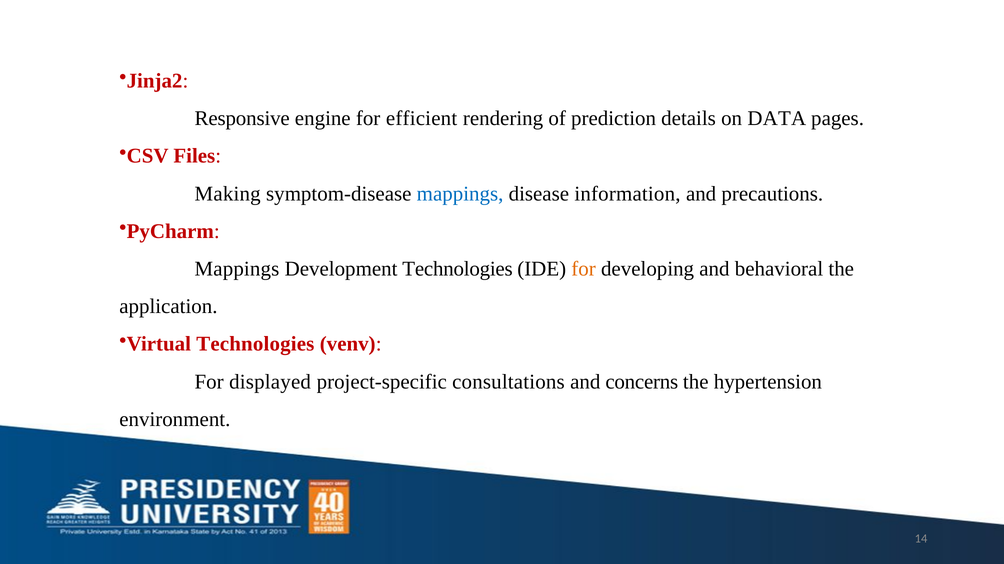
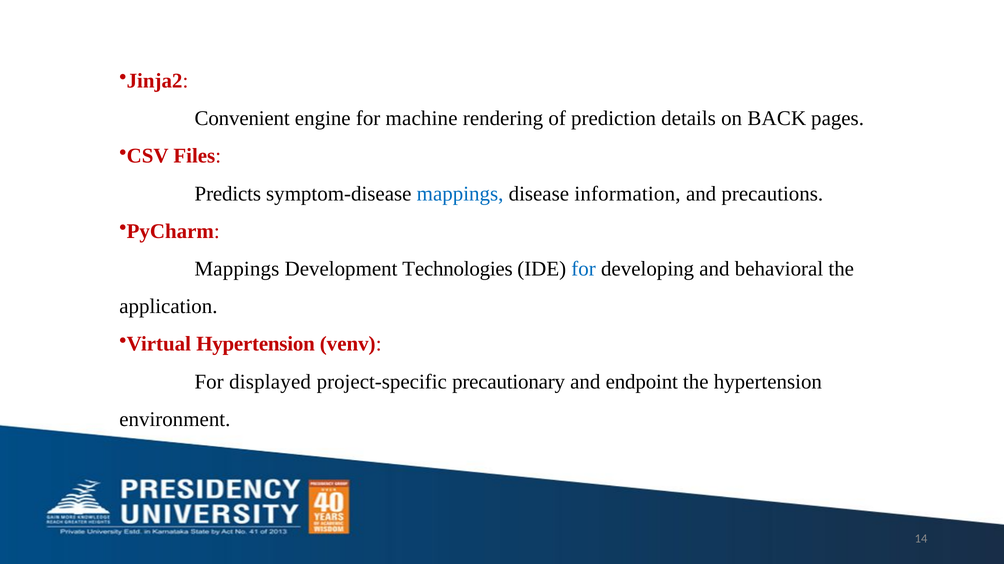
Responsive: Responsive -> Convenient (242, 119)
efficient: efficient -> machine (422, 119)
DATA: DATA -> BACK (777, 119)
Making: Making -> Predicts (228, 194)
for colour: orange -> blue (584, 269)
Virtual Technologies: Technologies -> Hypertension (256, 345)
consultations: consultations -> precautionary (509, 382)
concerns: concerns -> endpoint (642, 382)
